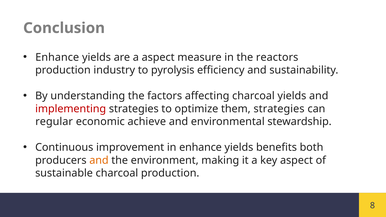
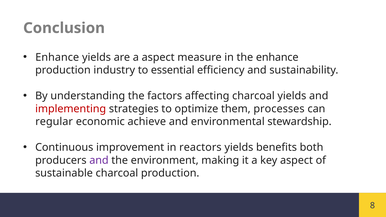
the reactors: reactors -> enhance (277, 57)
pyrolysis: pyrolysis -> essential (173, 70)
them strategies: strategies -> processes (279, 109)
in enhance: enhance -> reactors (200, 147)
and colour: orange -> purple (99, 160)
